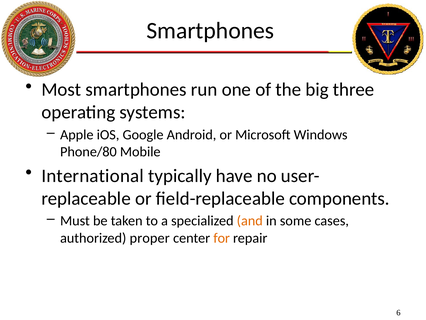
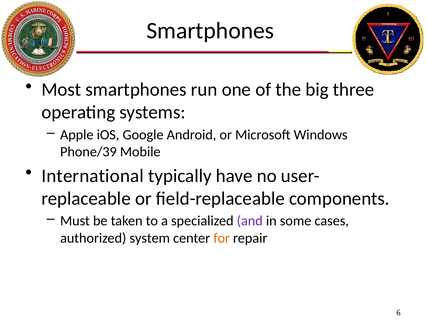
Phone/80: Phone/80 -> Phone/39 (88, 151)
and colour: orange -> purple (250, 221)
proper: proper -> system (150, 238)
